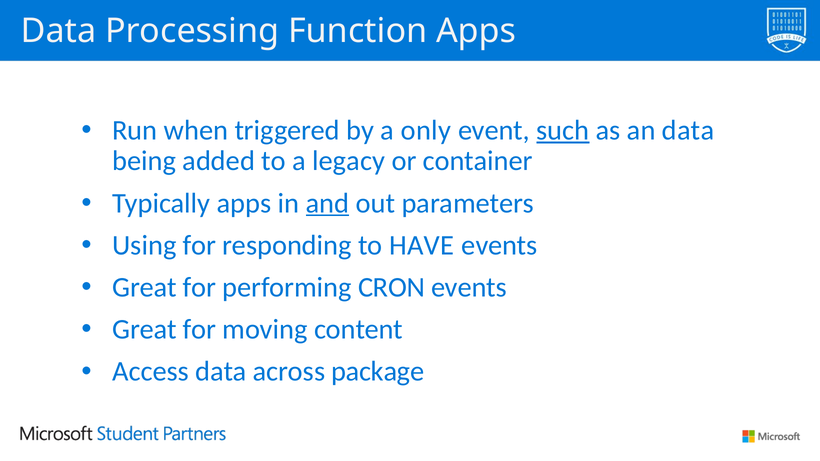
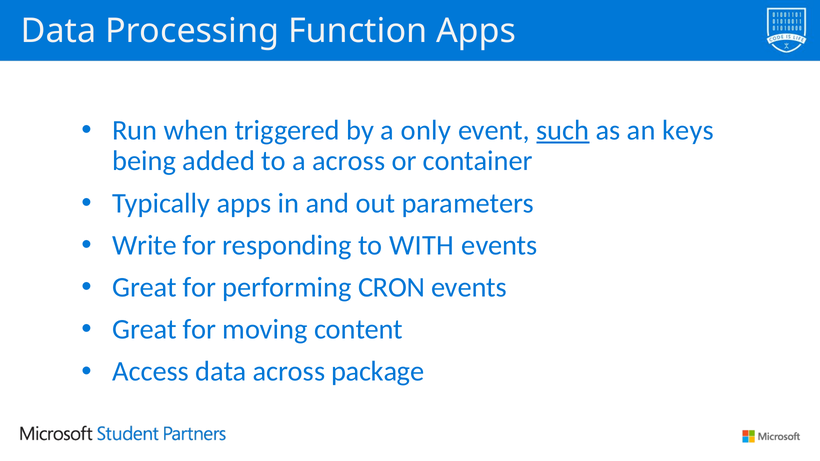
an data: data -> keys (688, 130)
a legacy: legacy -> across (349, 161)
and underline: present -> none (328, 203)
Using: Using -> Write (145, 245)
HAVE: HAVE -> WITH (422, 245)
